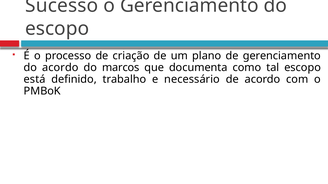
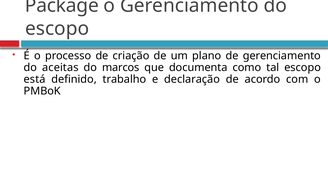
Sucesso: Sucesso -> Package (62, 6)
do acordo: acordo -> aceitas (60, 68)
necessário: necessário -> declaração (192, 80)
